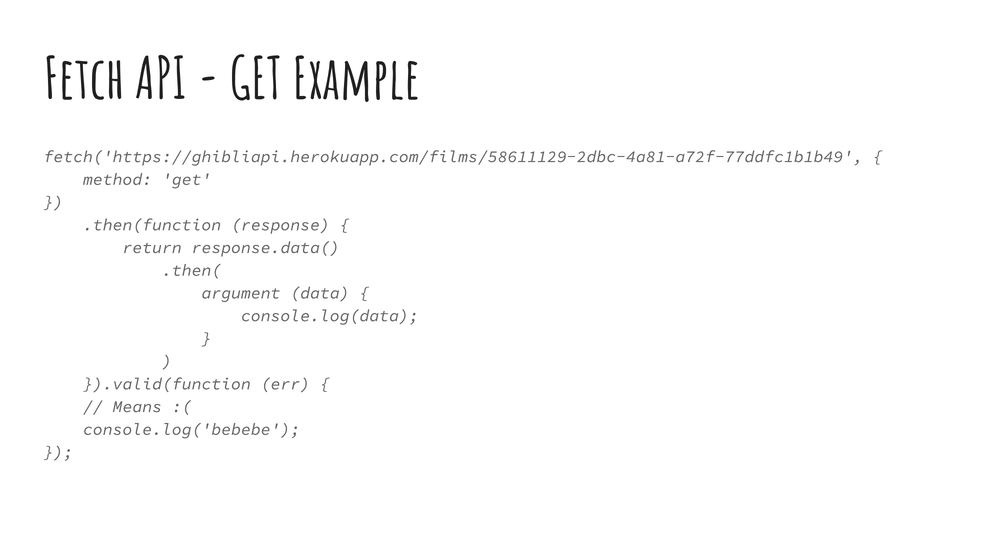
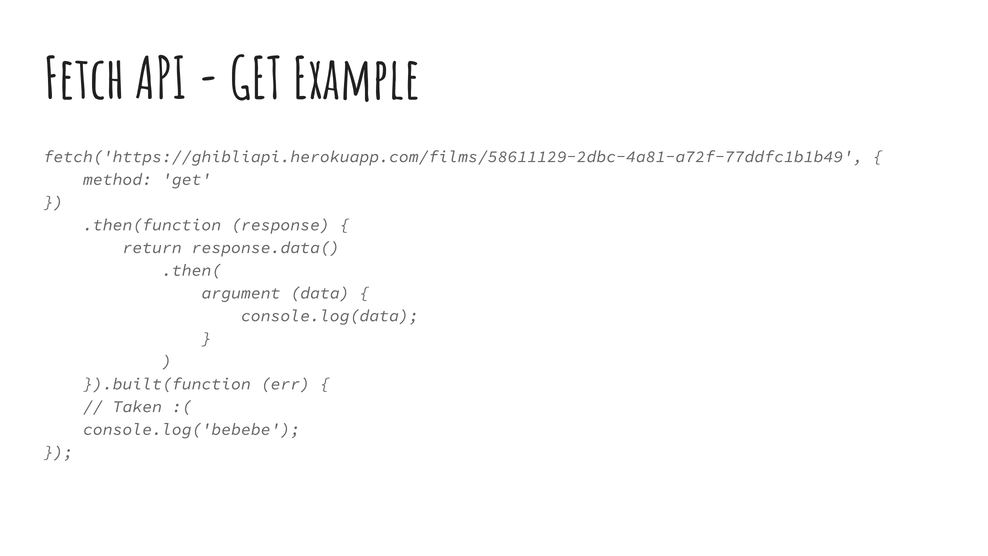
}).valid(function: }).valid(function -> }).built(function (167, 384)
Means: Means -> Taken (137, 406)
